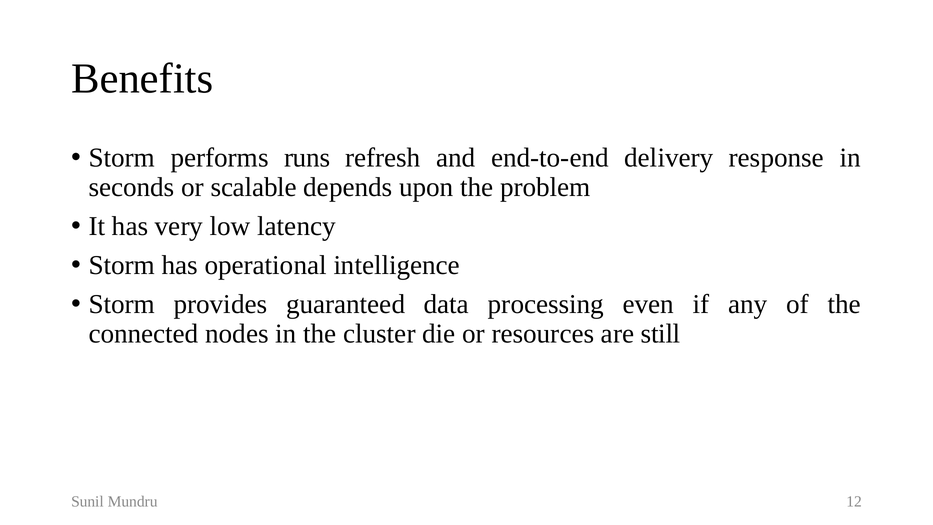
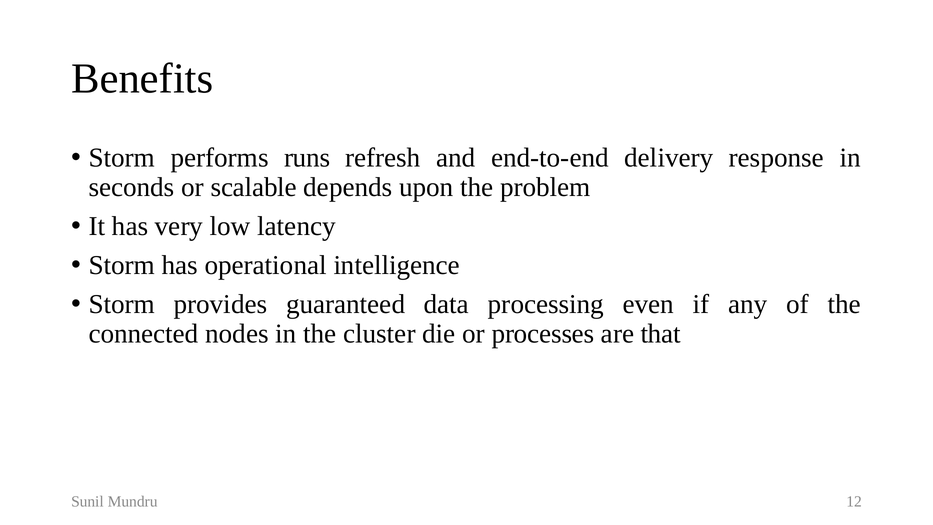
resources: resources -> processes (543, 334)
still: still -> that (661, 334)
